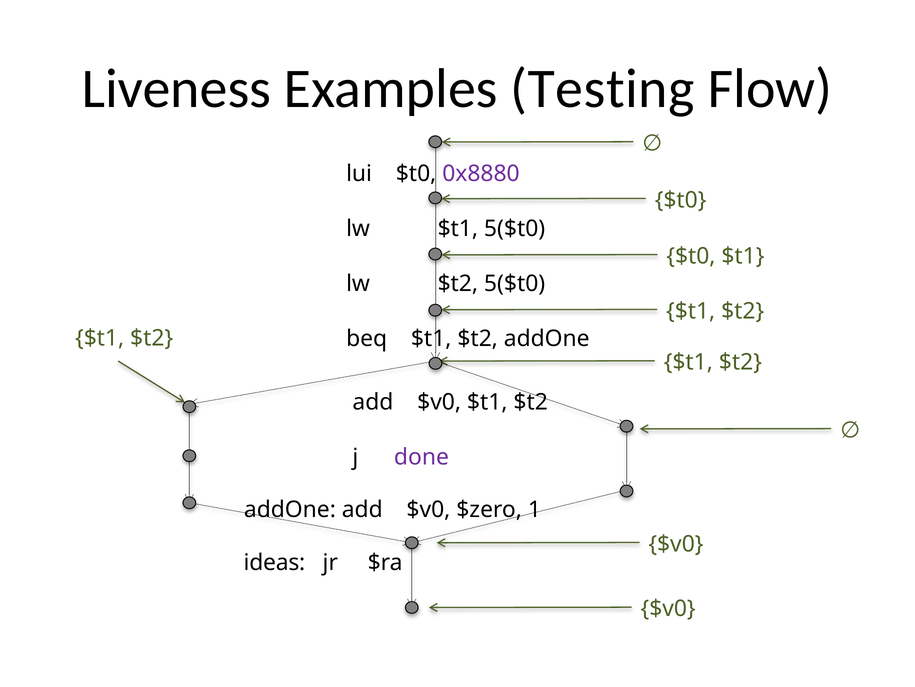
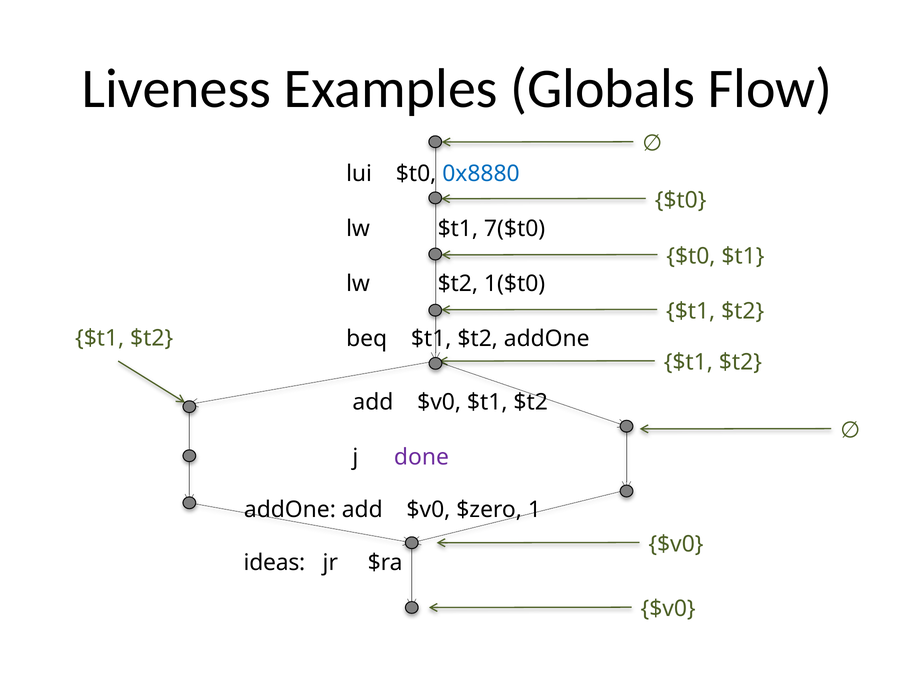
Testing: Testing -> Globals (603, 89)
0x8880 colour: purple -> blue (481, 174)
$t1 5($t0: 5($t0 -> 7($t0 (515, 229)
$t2 5($t0: 5($t0 -> 1($t0 (515, 283)
